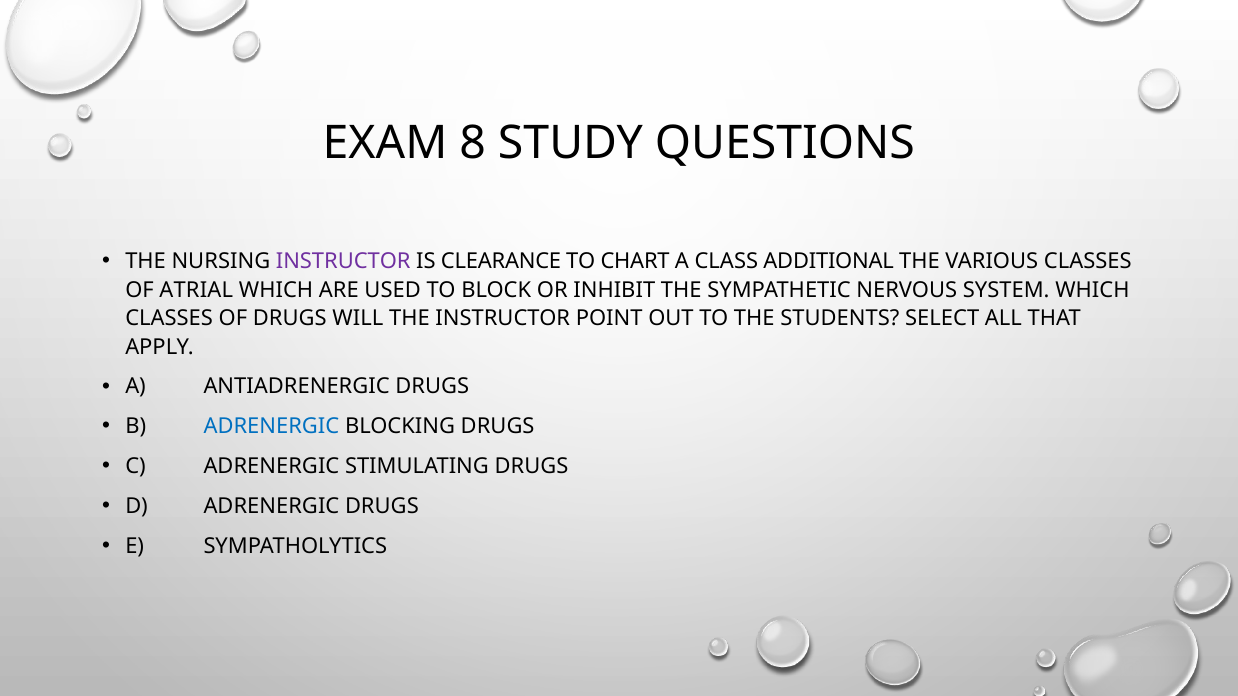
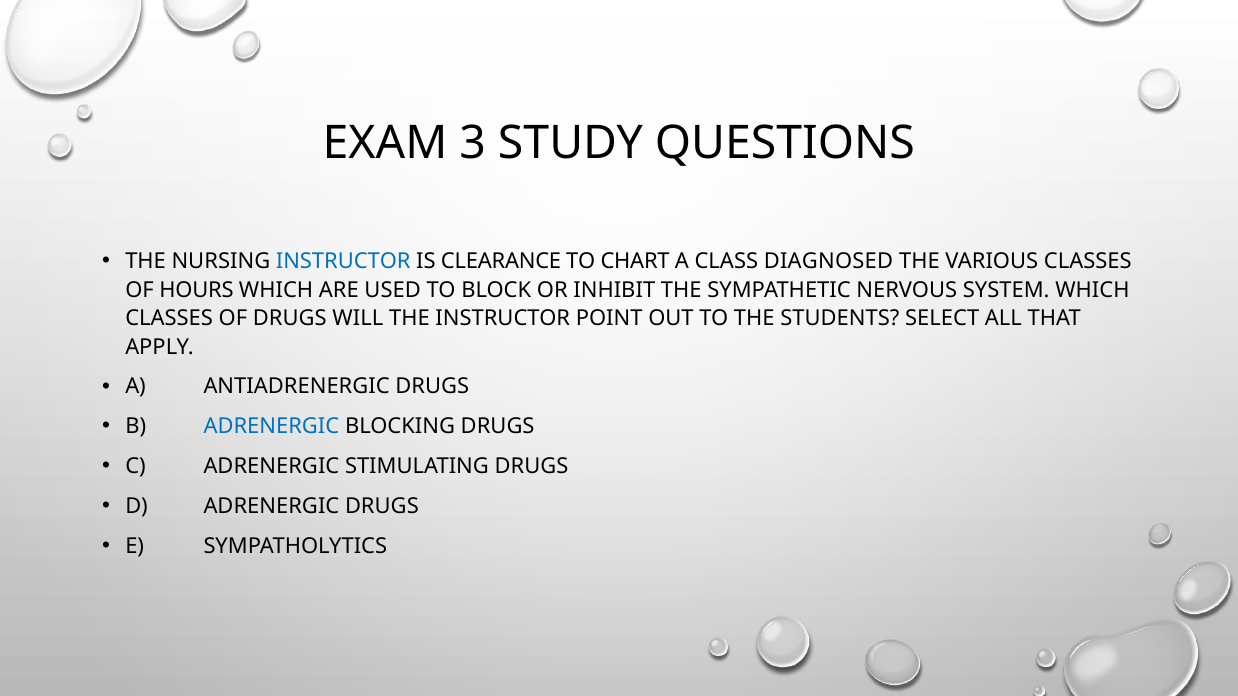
8: 8 -> 3 (473, 144)
INSTRUCTOR colour: purple -> blue (343, 262)
ADDITIONAL: ADDITIONAL -> DIAGNOSED (828, 262)
ATRIAL: ATRIAL -> HOURS (196, 290)
